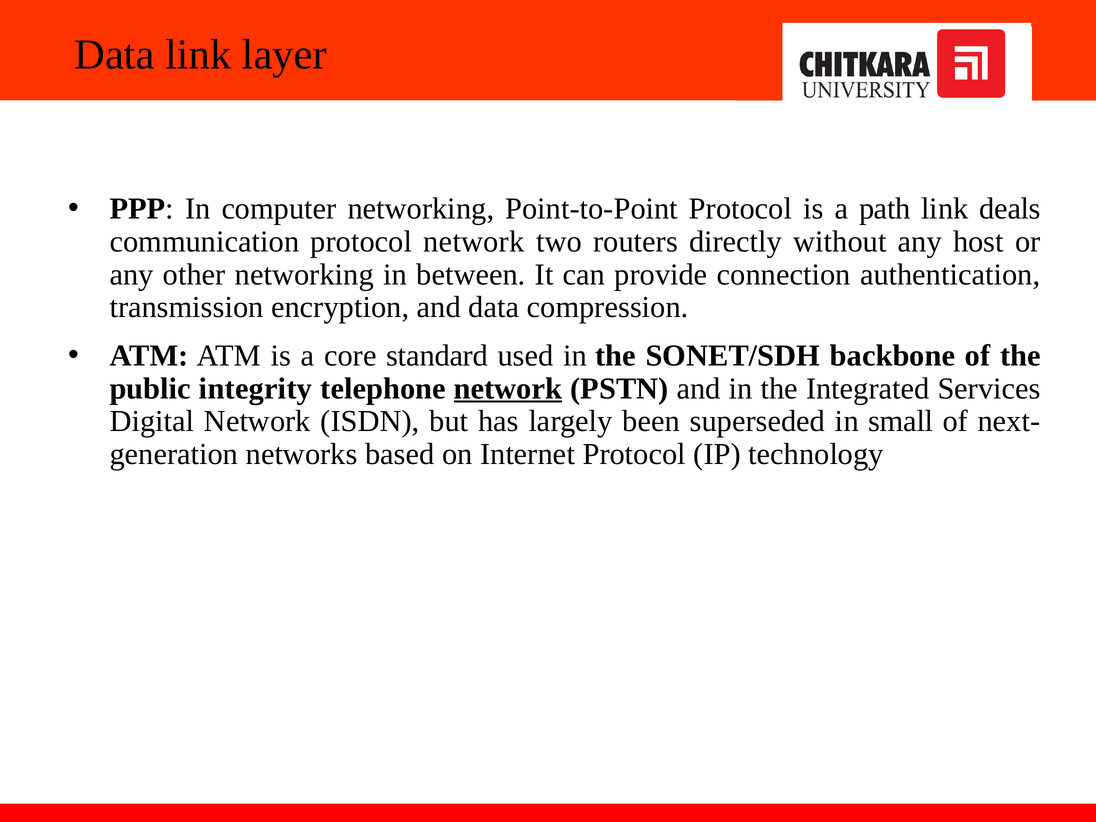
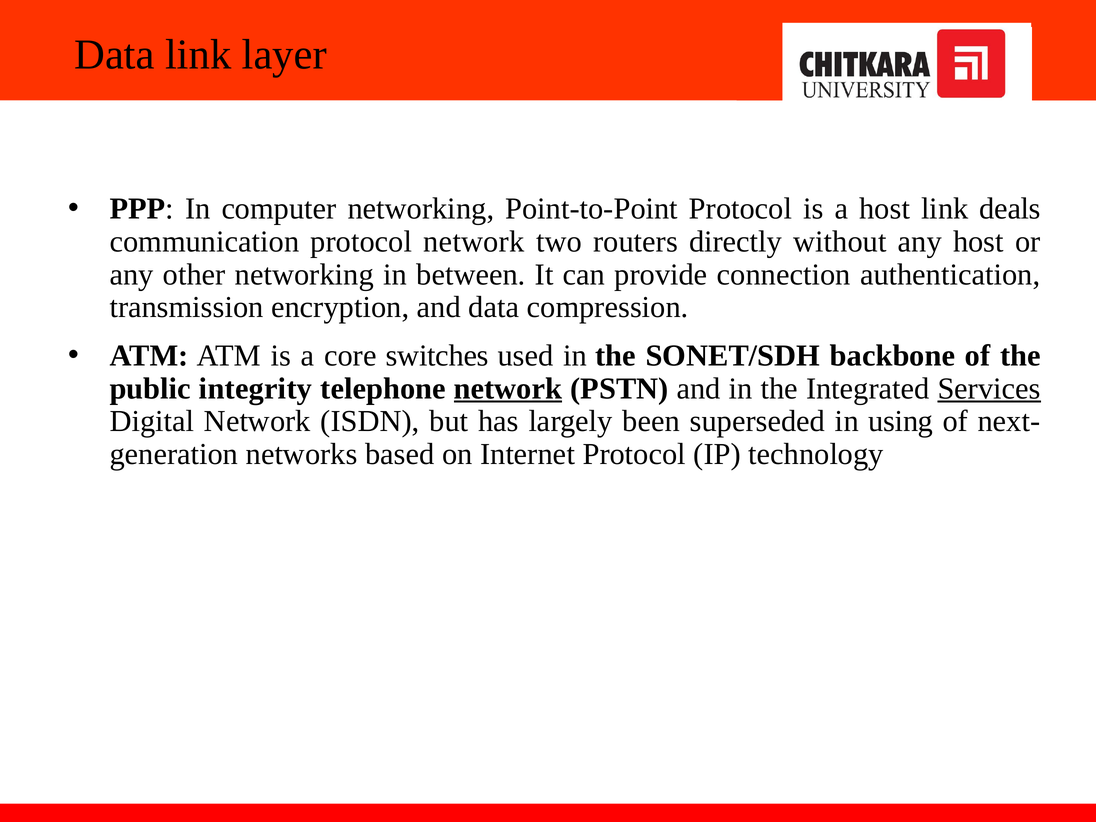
a path: path -> host (885, 209)
standard: standard -> switches (437, 356)
Services underline: none -> present (989, 388)
small: small -> using (901, 421)
